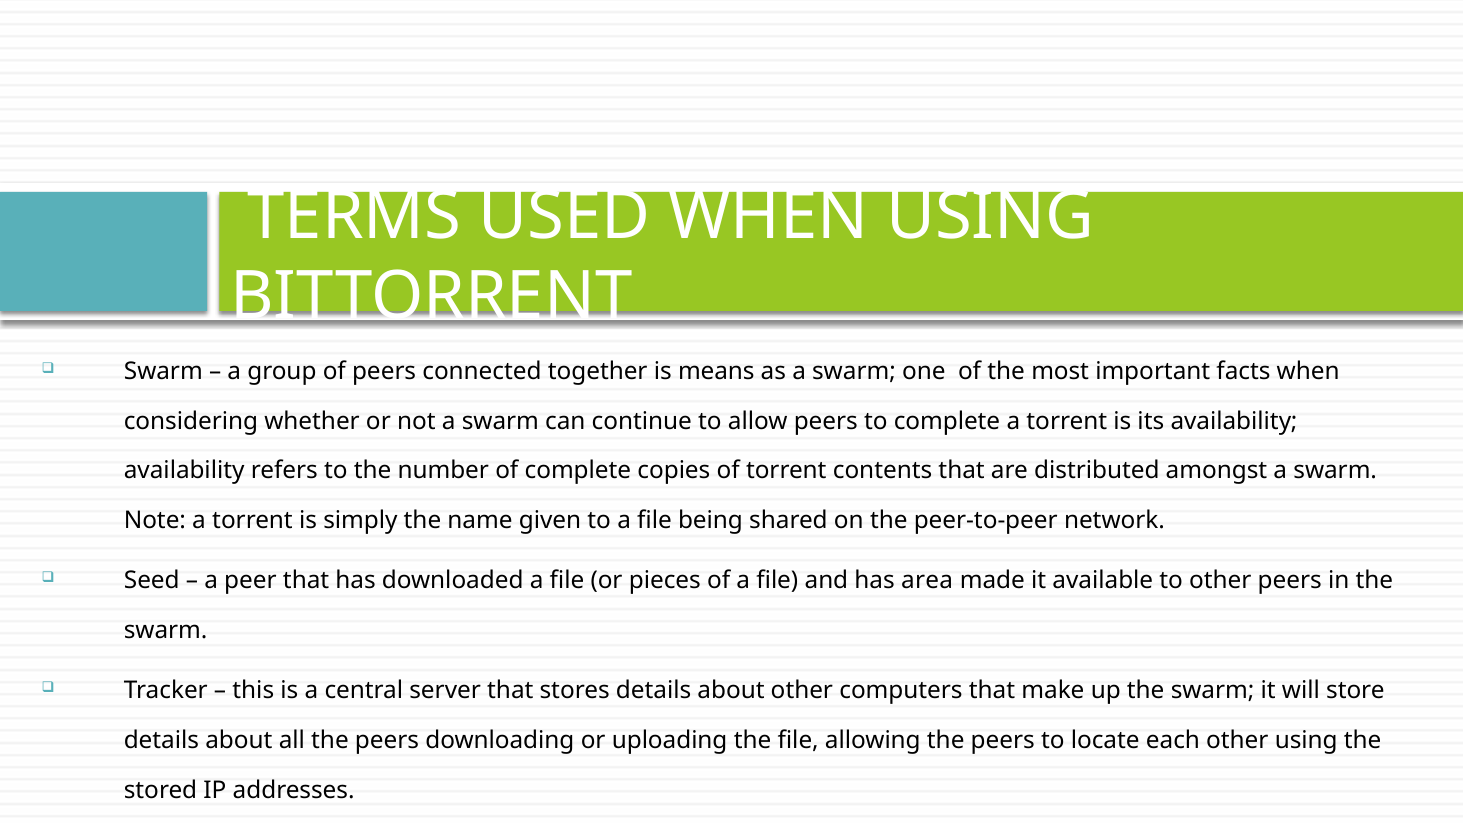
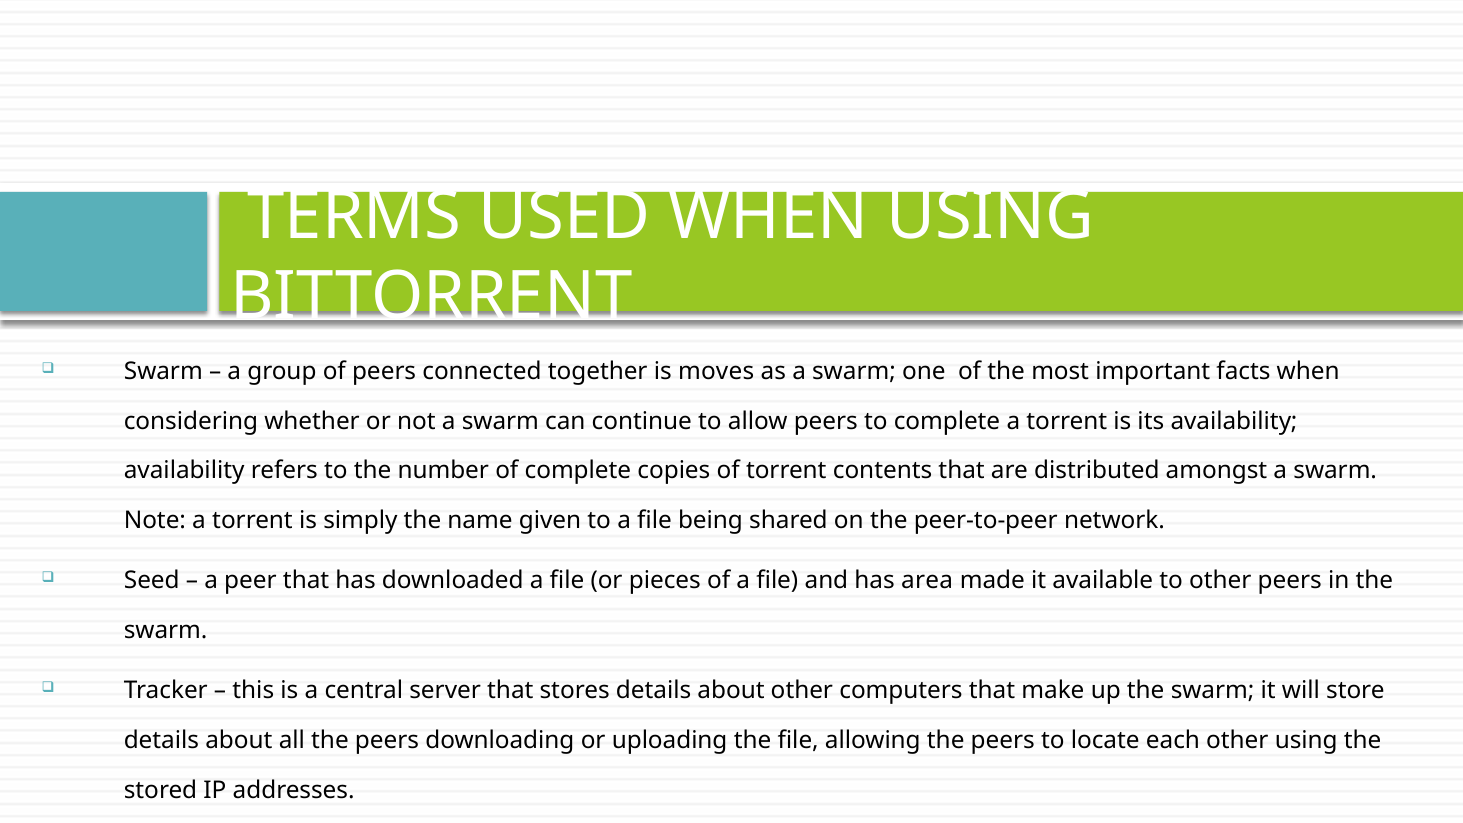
means: means -> moves (716, 371)
